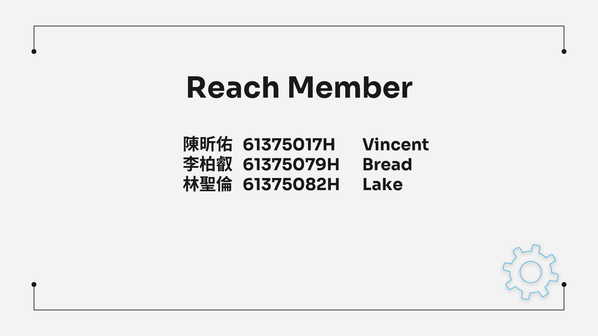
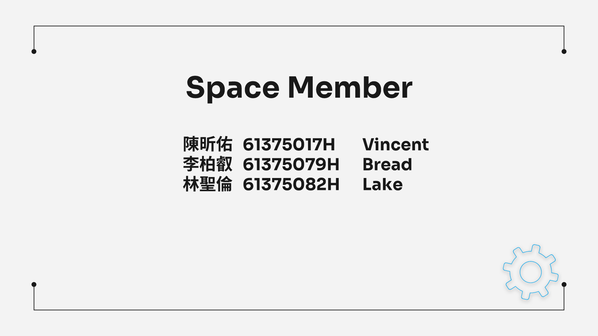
Reach: Reach -> Space (233, 88)
